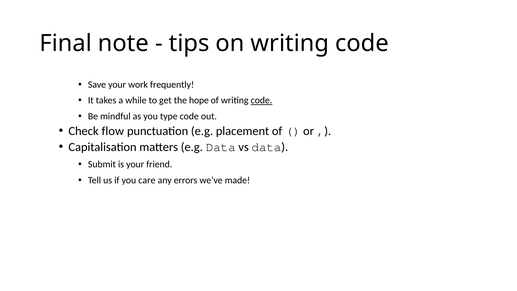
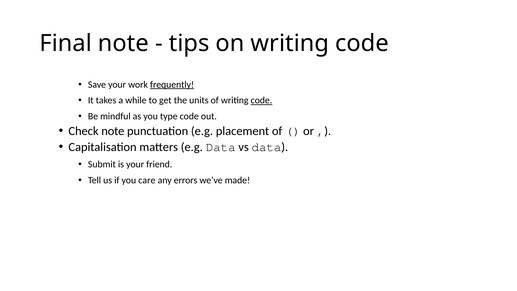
frequently underline: none -> present (172, 85)
hope: hope -> units (199, 100)
Check flow: flow -> note (113, 131)
